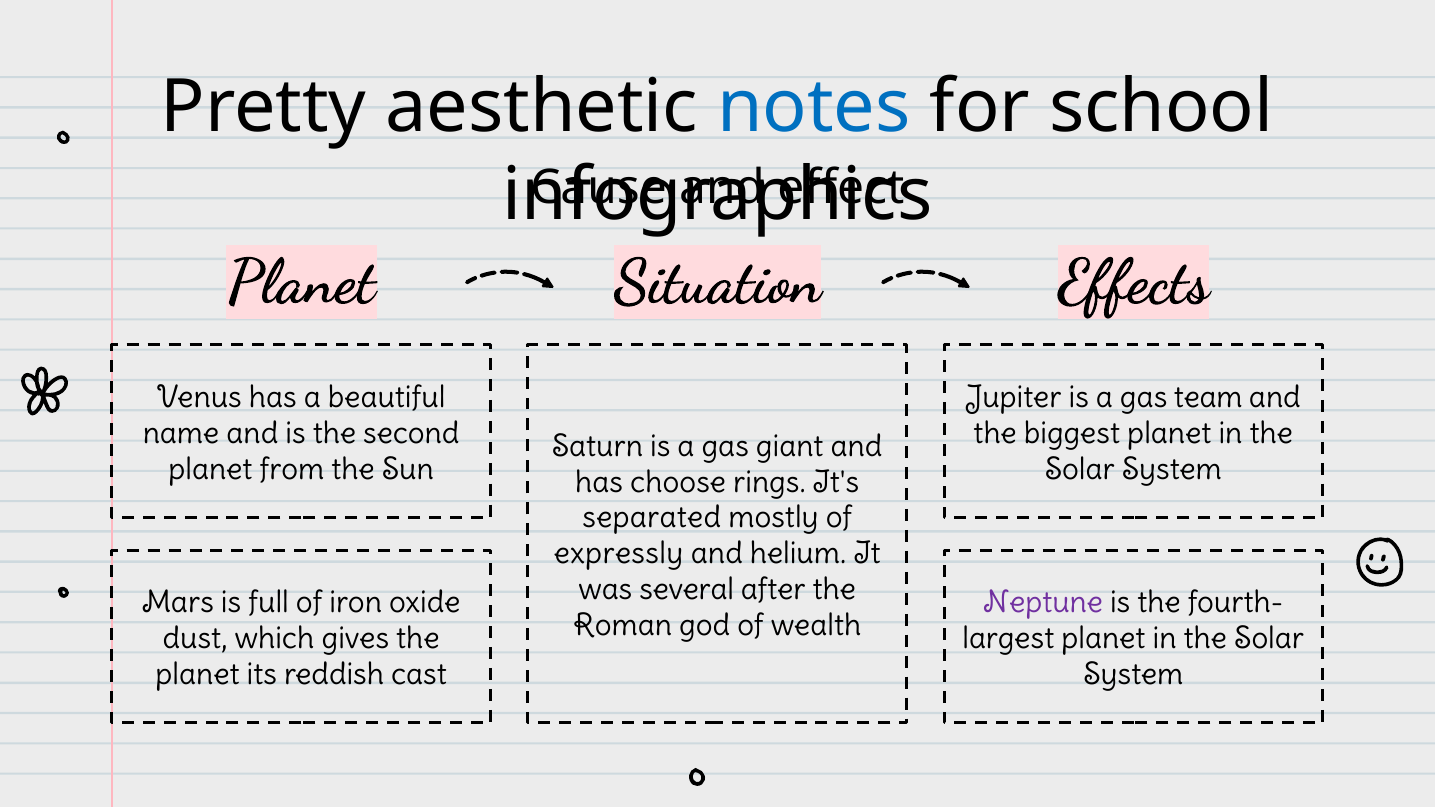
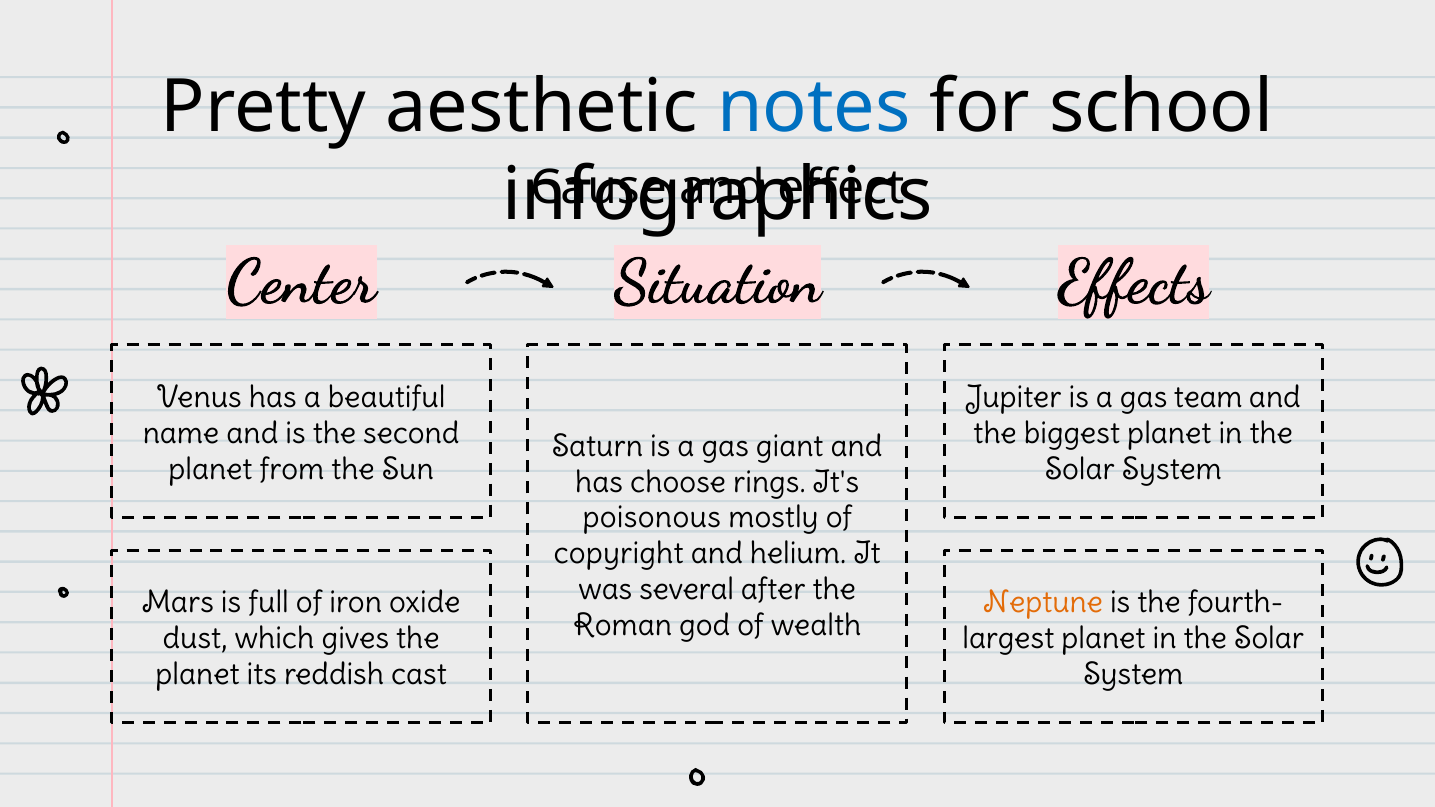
Planet: Planet -> Center (301, 281)
separated: separated -> poisonous (652, 518)
expressly: expressly -> copyright (619, 554)
Neptune colour: purple -> orange (1043, 603)
